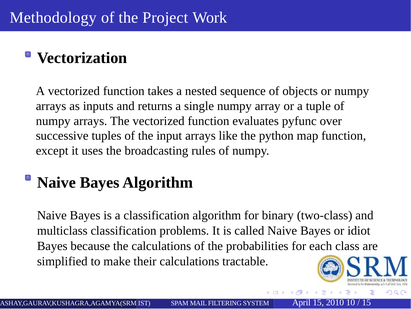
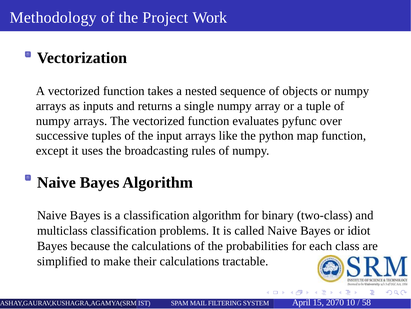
2010: 2010 -> 2070 (335, 302)
15: 15 -> 58 (366, 302)
